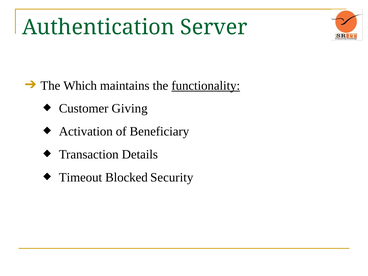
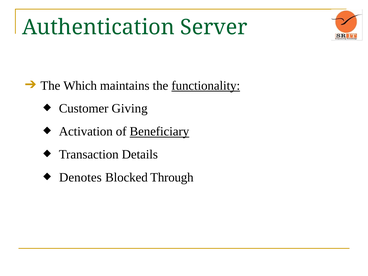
Beneficiary underline: none -> present (159, 132)
Timeout: Timeout -> Denotes (80, 178)
Security: Security -> Through (172, 178)
